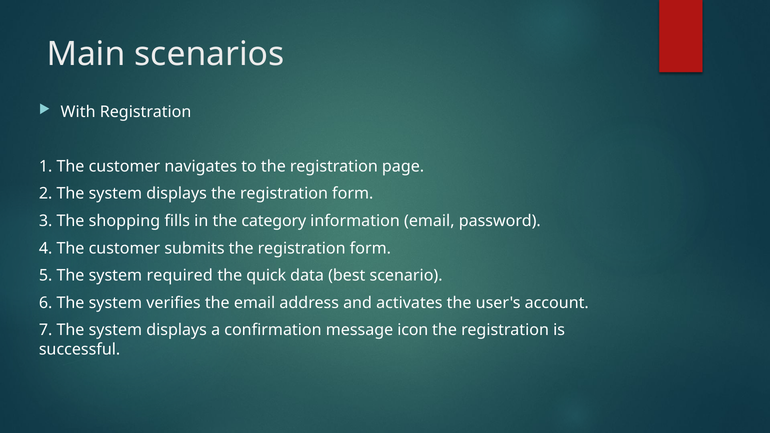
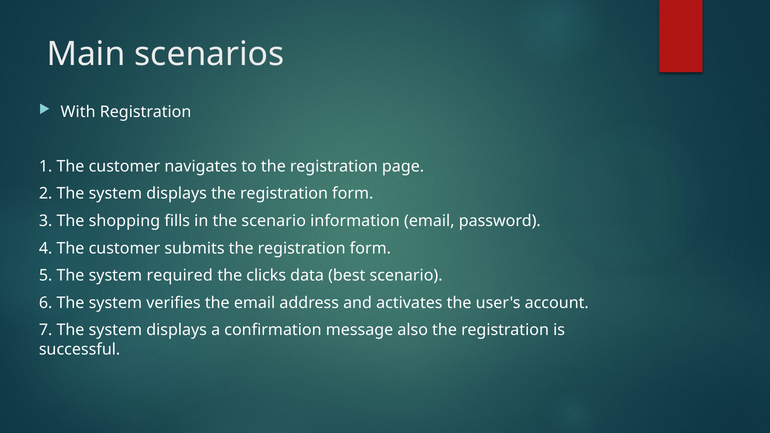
the category: category -> scenario (274, 221)
quick: quick -> clicks (266, 276)
icon: icon -> also (413, 330)
